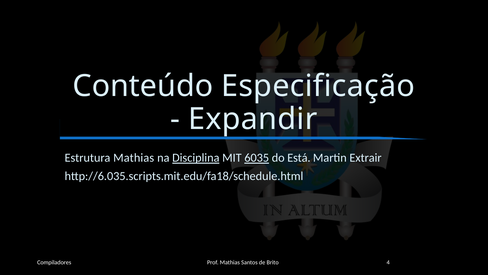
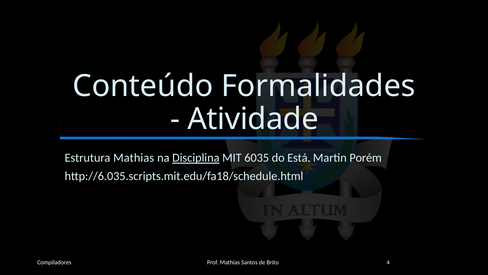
Especificação: Especificação -> Formalidades (318, 86)
Expandir: Expandir -> Atividade (253, 119)
6035 underline: present -> none (257, 158)
Extrair: Extrair -> Porém (366, 158)
